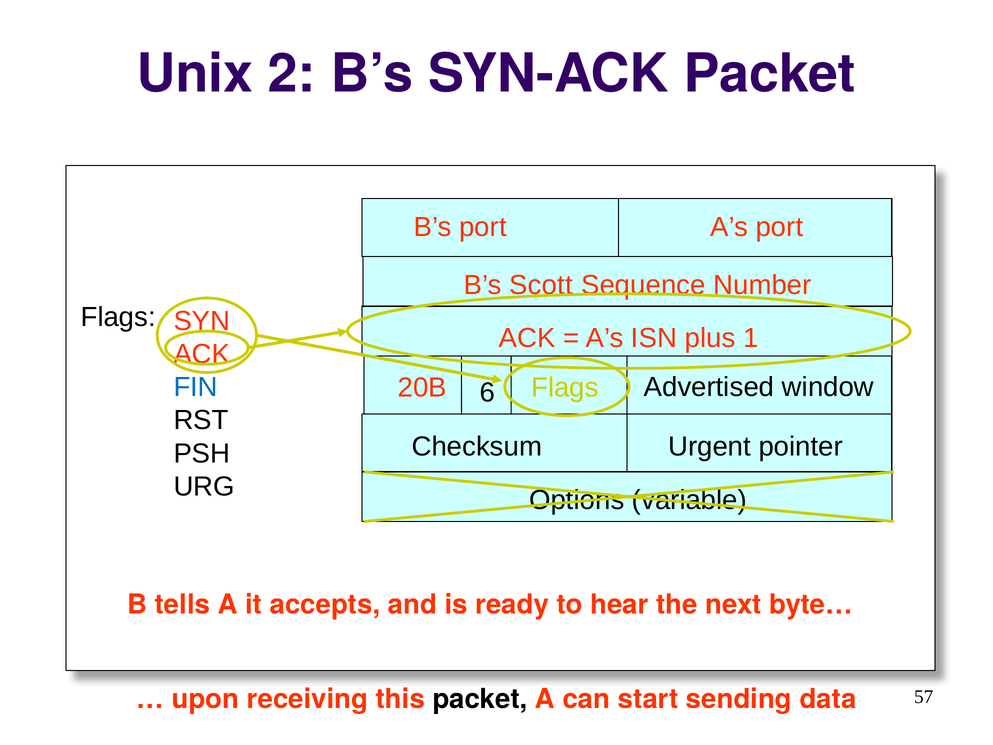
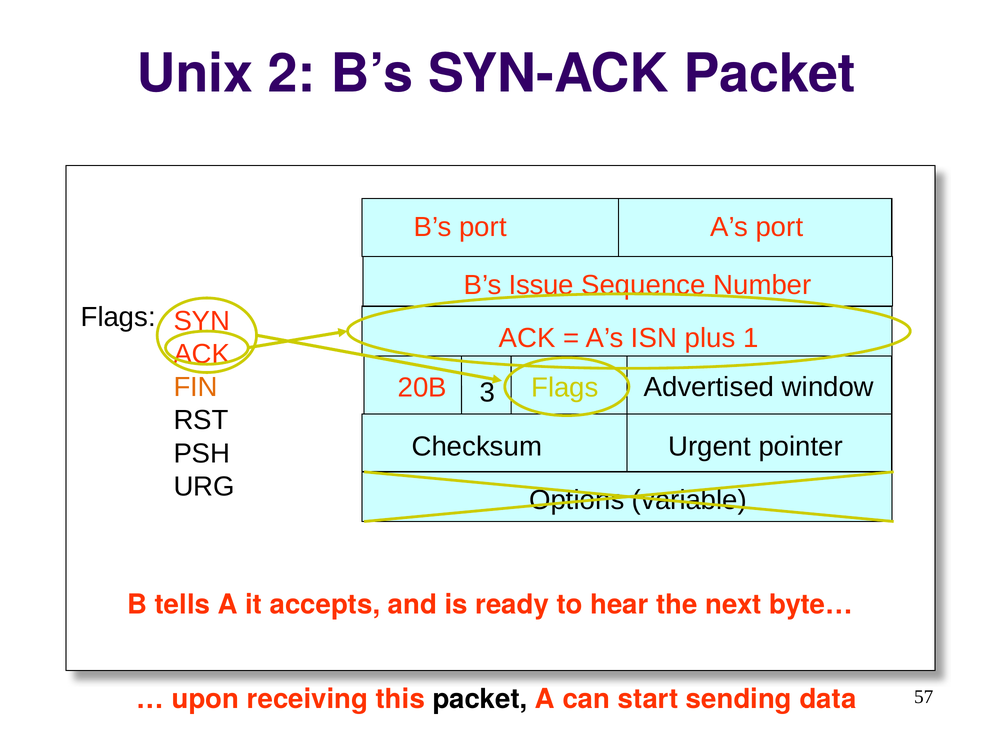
Scott: Scott -> Issue (541, 285)
FIN colour: blue -> orange (196, 387)
6: 6 -> 3 (487, 392)
